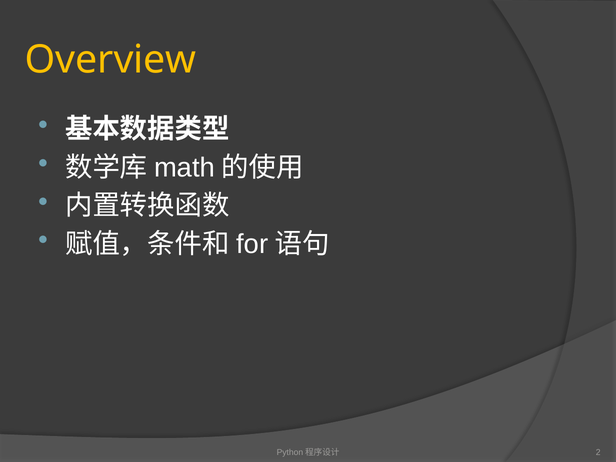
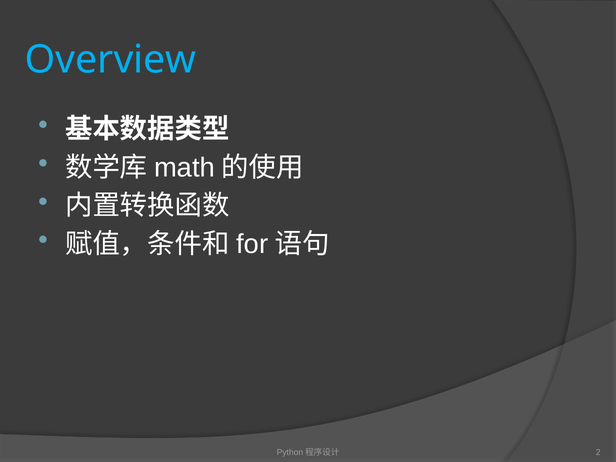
Overview colour: yellow -> light blue (111, 60)
